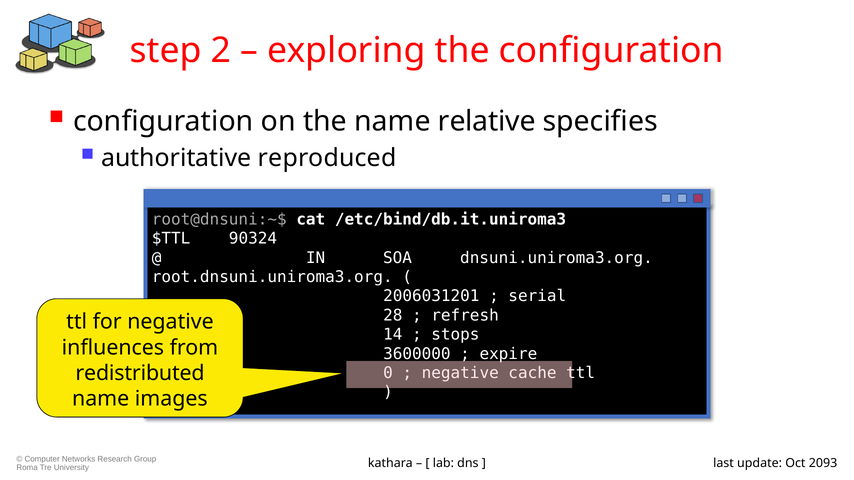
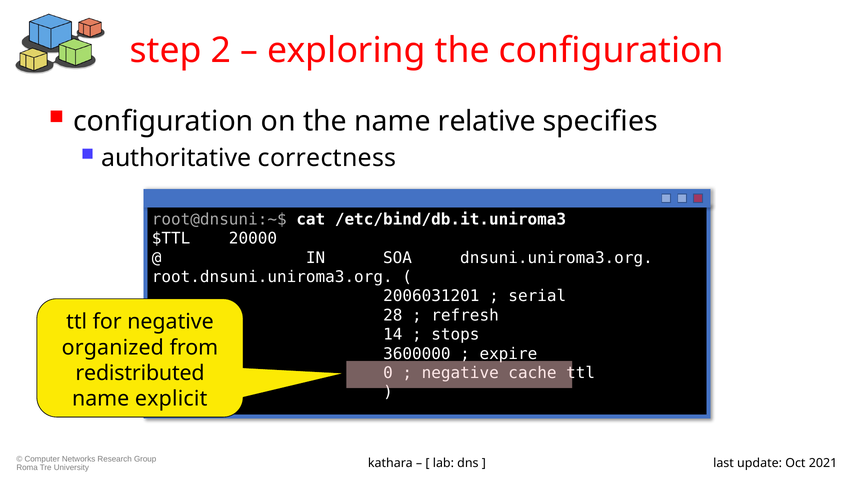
reproduced: reproduced -> correctness (327, 158)
90324: 90324 -> 20000 (253, 239)
influences: influences -> organized (113, 348)
images: images -> explicit (171, 399)
2093: 2093 -> 2021 (823, 464)
